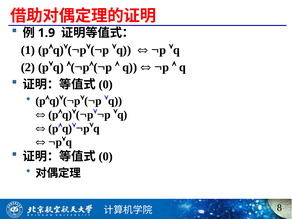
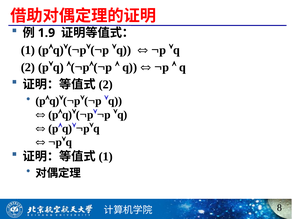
0: 0 -> 2 (106, 84)
0: 0 -> 1 (106, 157)
